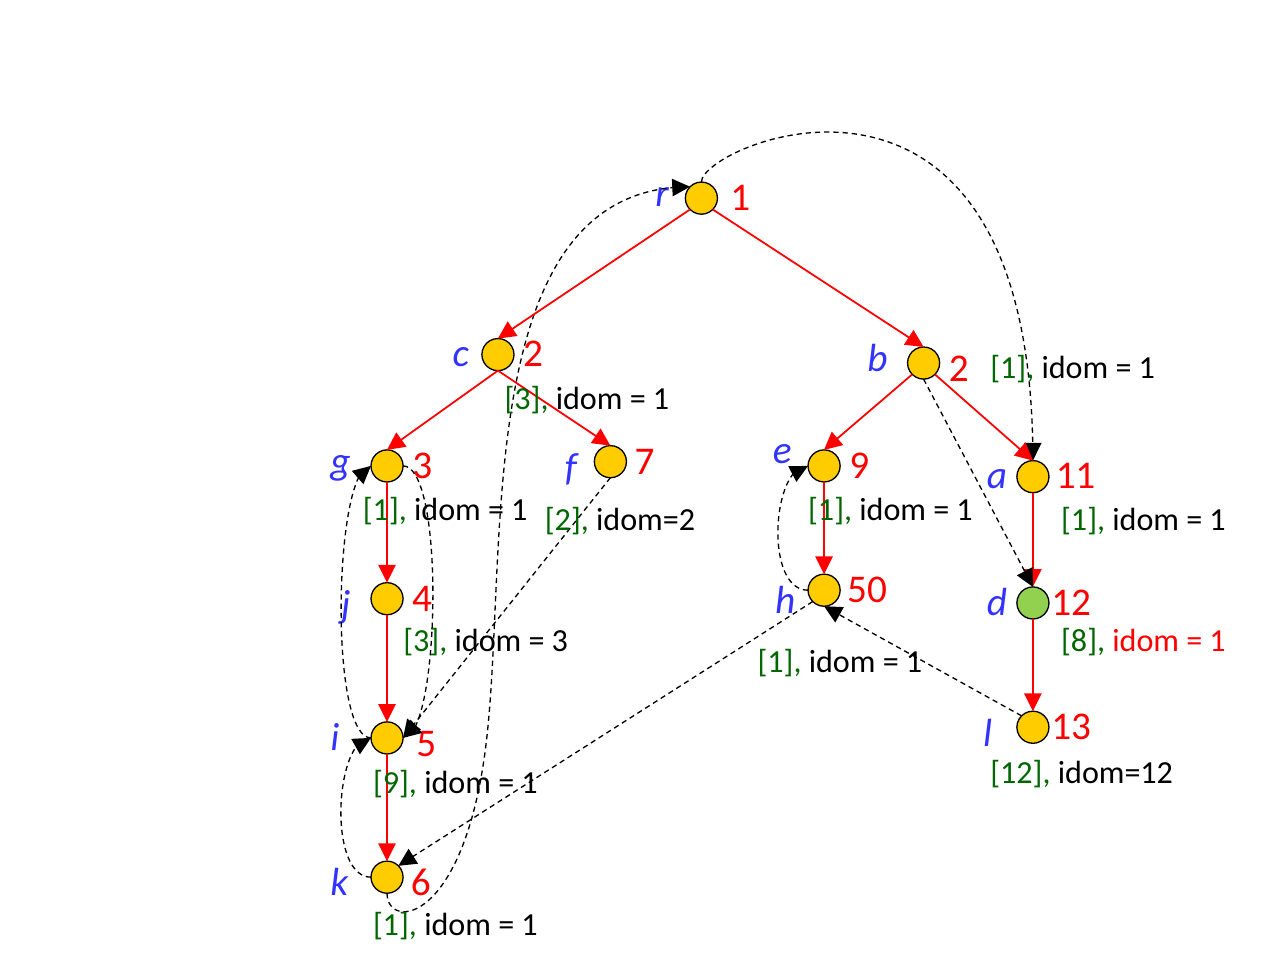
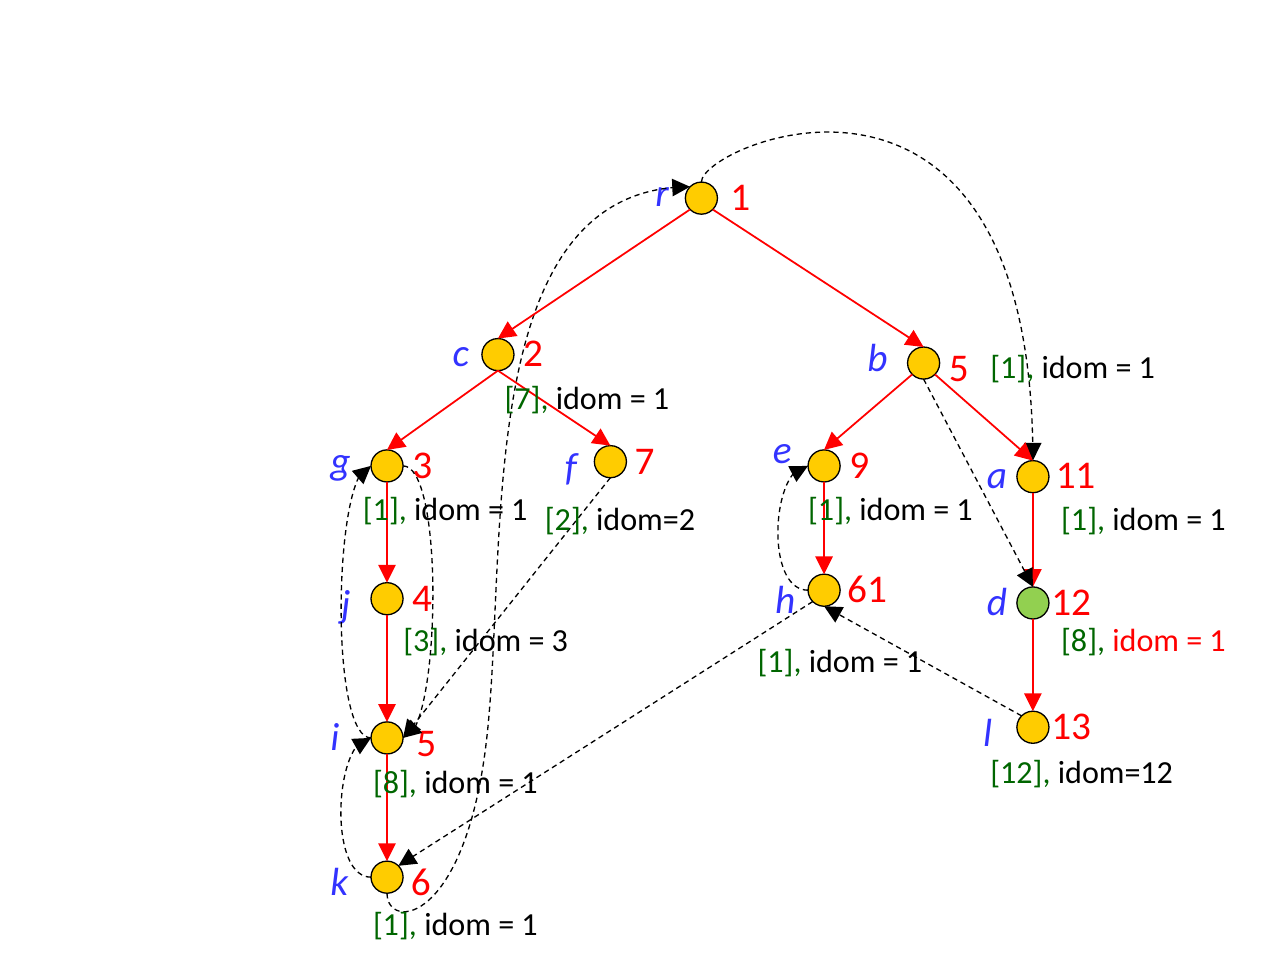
b 2: 2 -> 5 (959, 369)
3: 3 -> 7 (527, 398)
50: 50 -> 61 (867, 589)
9: 9 -> 8 (395, 783)
